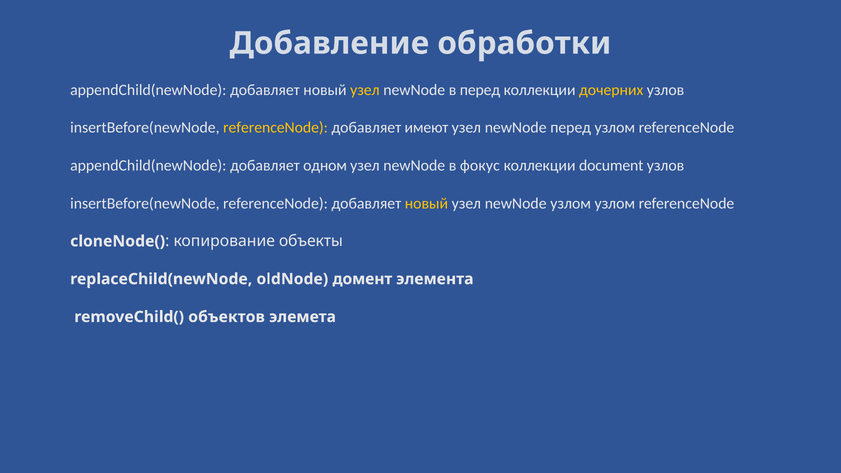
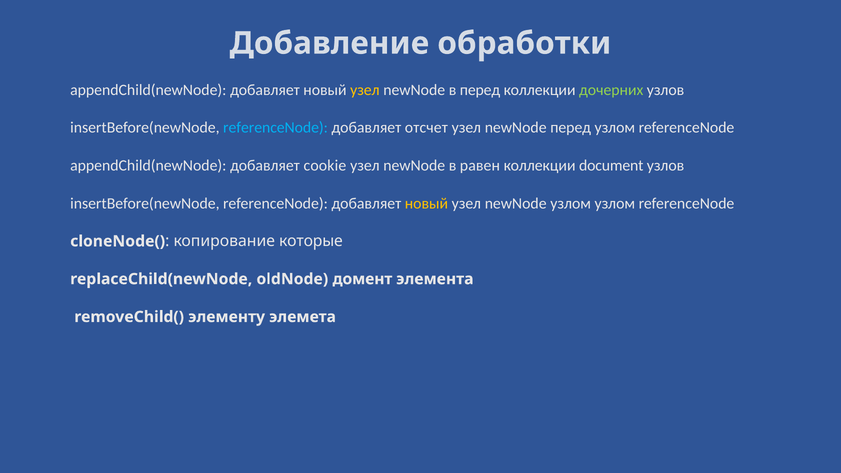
дочерних colour: yellow -> light green (611, 90)
referenceNode colour: yellow -> light blue (276, 128)
имеют: имеют -> отсчет (426, 128)
одном: одном -> cookie (325, 166)
фокус: фокус -> равен (480, 166)
объекты: объекты -> которые (311, 241)
объектов: объектов -> элементу (227, 317)
